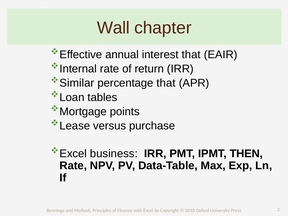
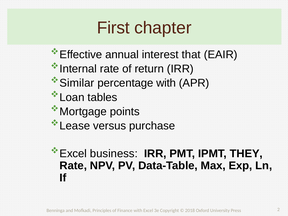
Wall: Wall -> First (113, 28)
percentage that: that -> with (166, 83)
THEN: THEN -> THEY (246, 154)
